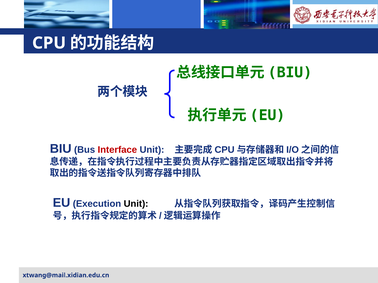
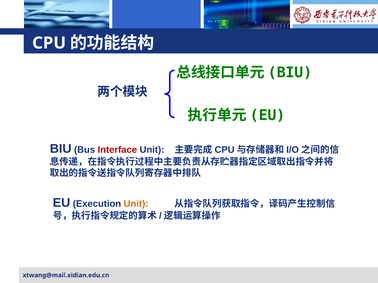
Unit colour: black -> orange (136, 204)
